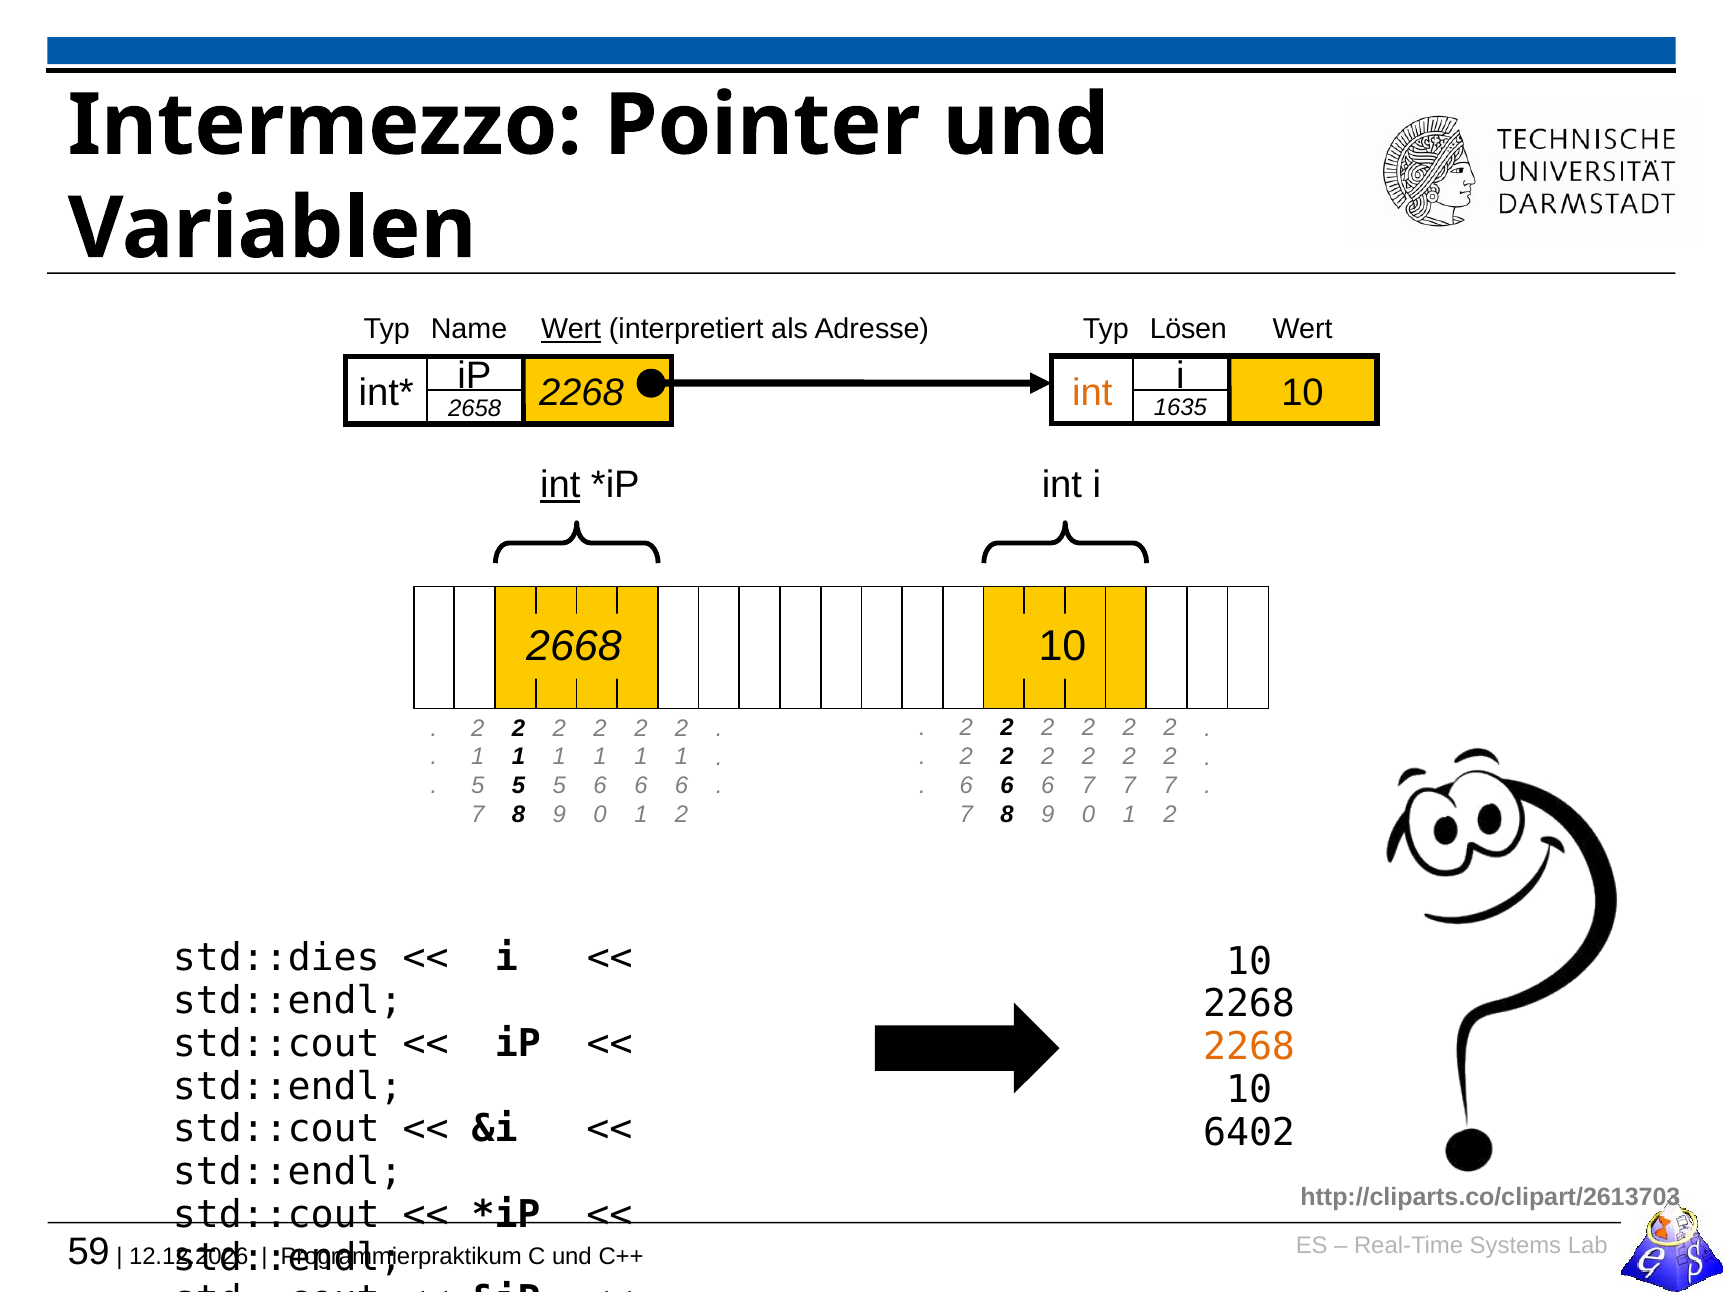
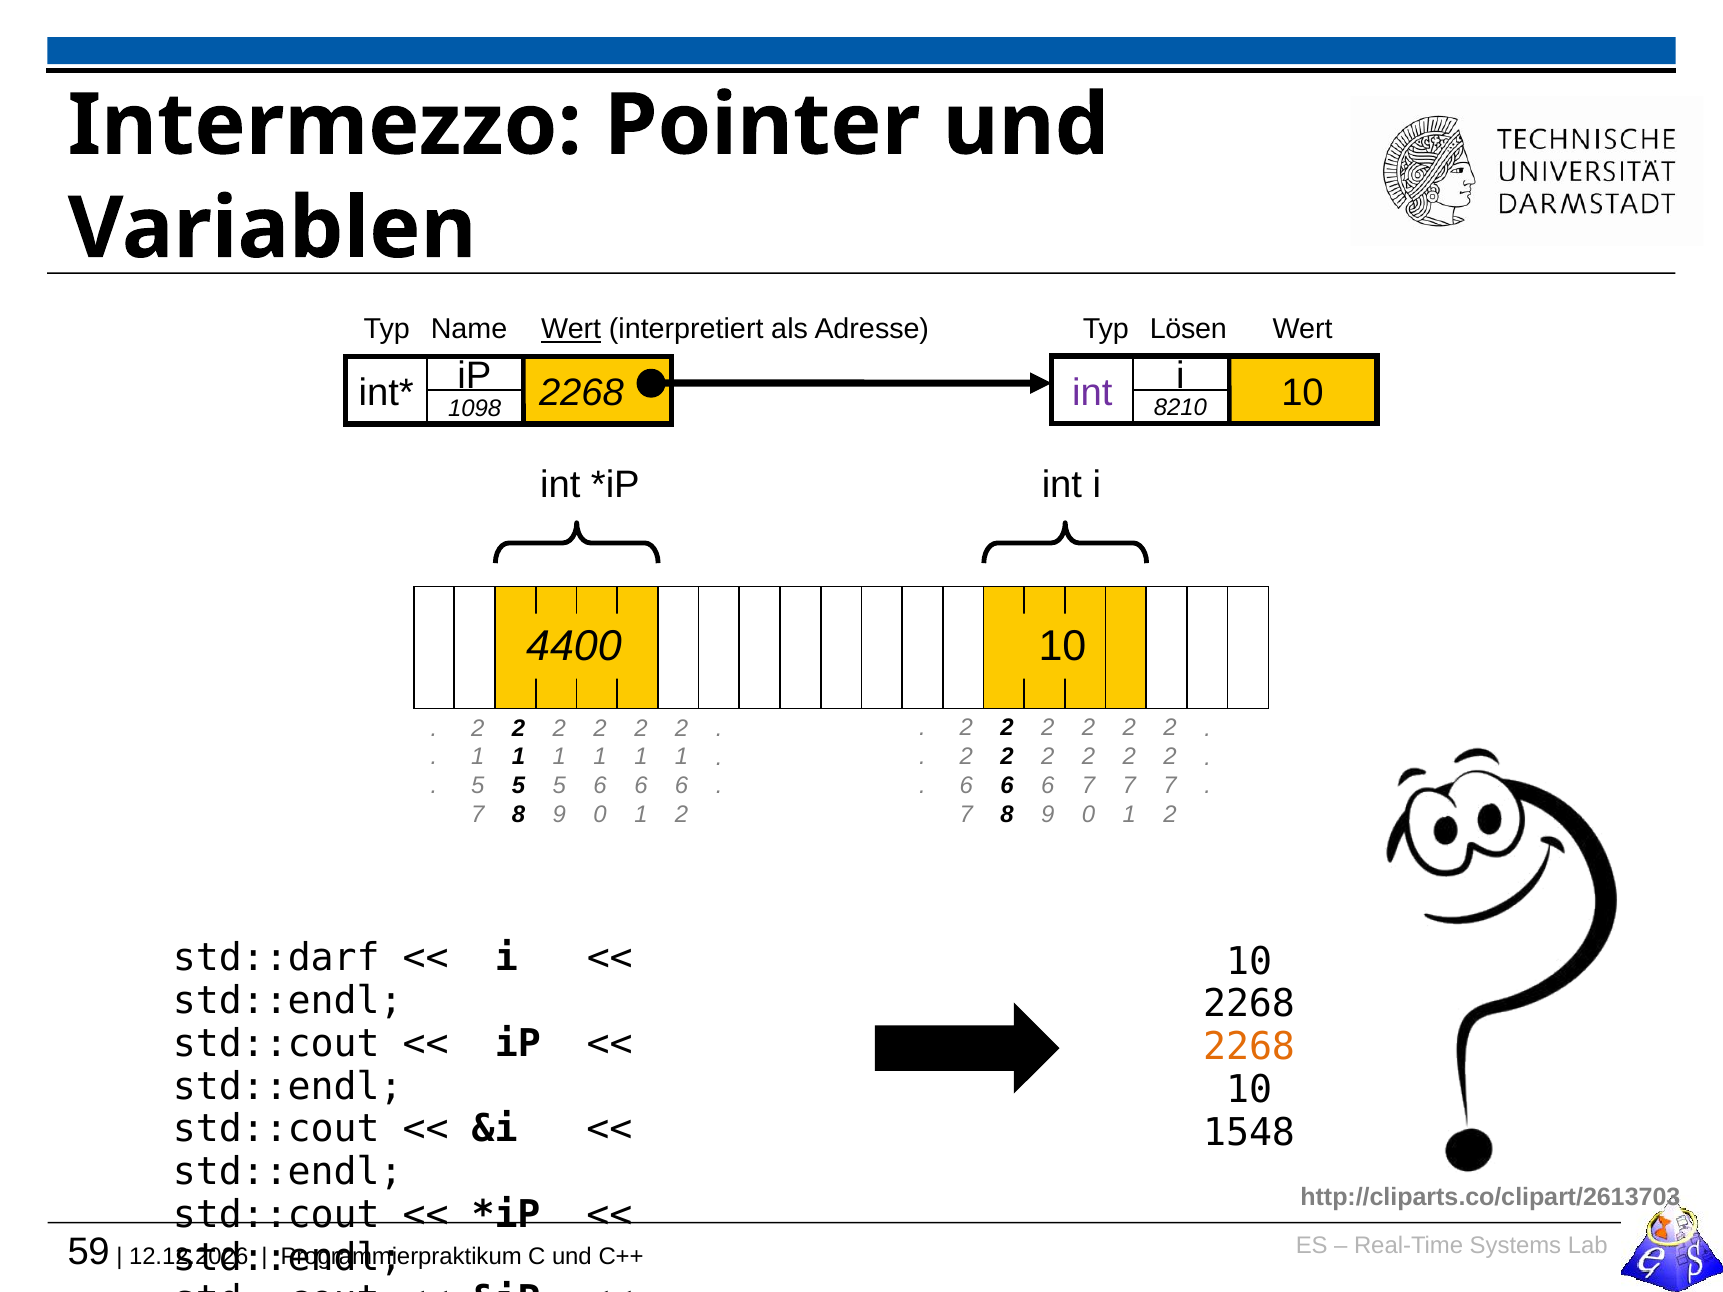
int colour: orange -> purple (1092, 393)
1635: 1635 -> 8210 (1180, 408)
2658: 2658 -> 1098 (475, 408)
int underline: present -> none (560, 485)
2668: 2668 -> 4400 (574, 647)
std::dies: std::dies -> std::darf (276, 958)
6402: 6402 -> 1548 (1249, 1133)
